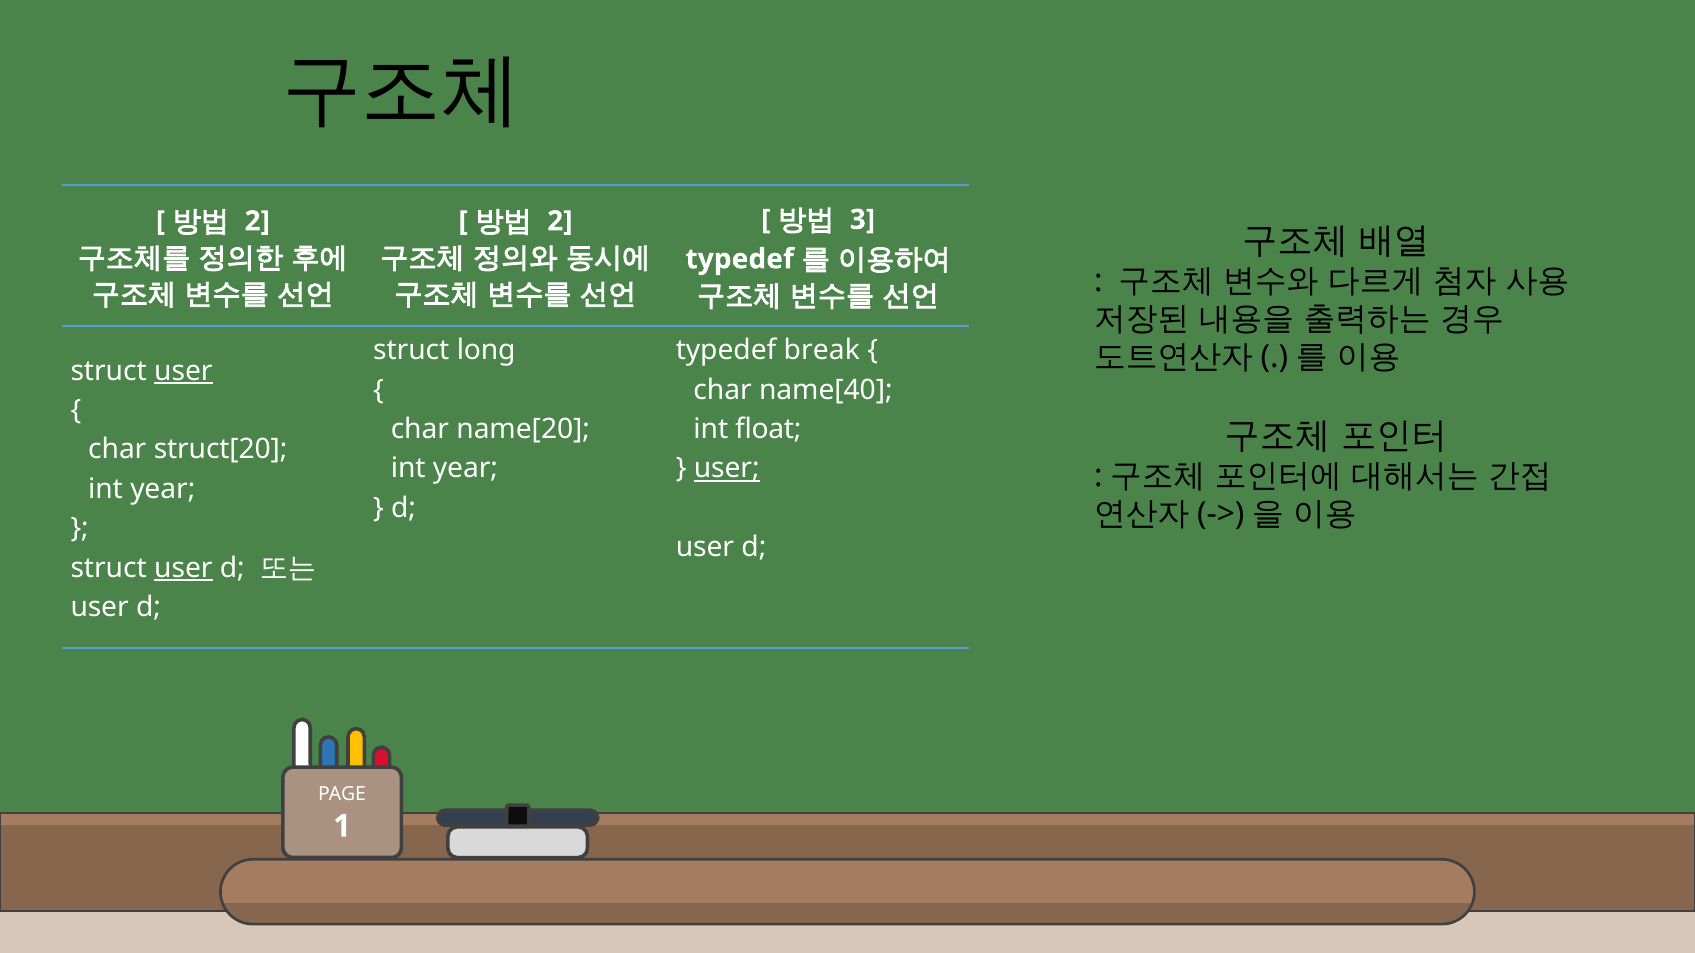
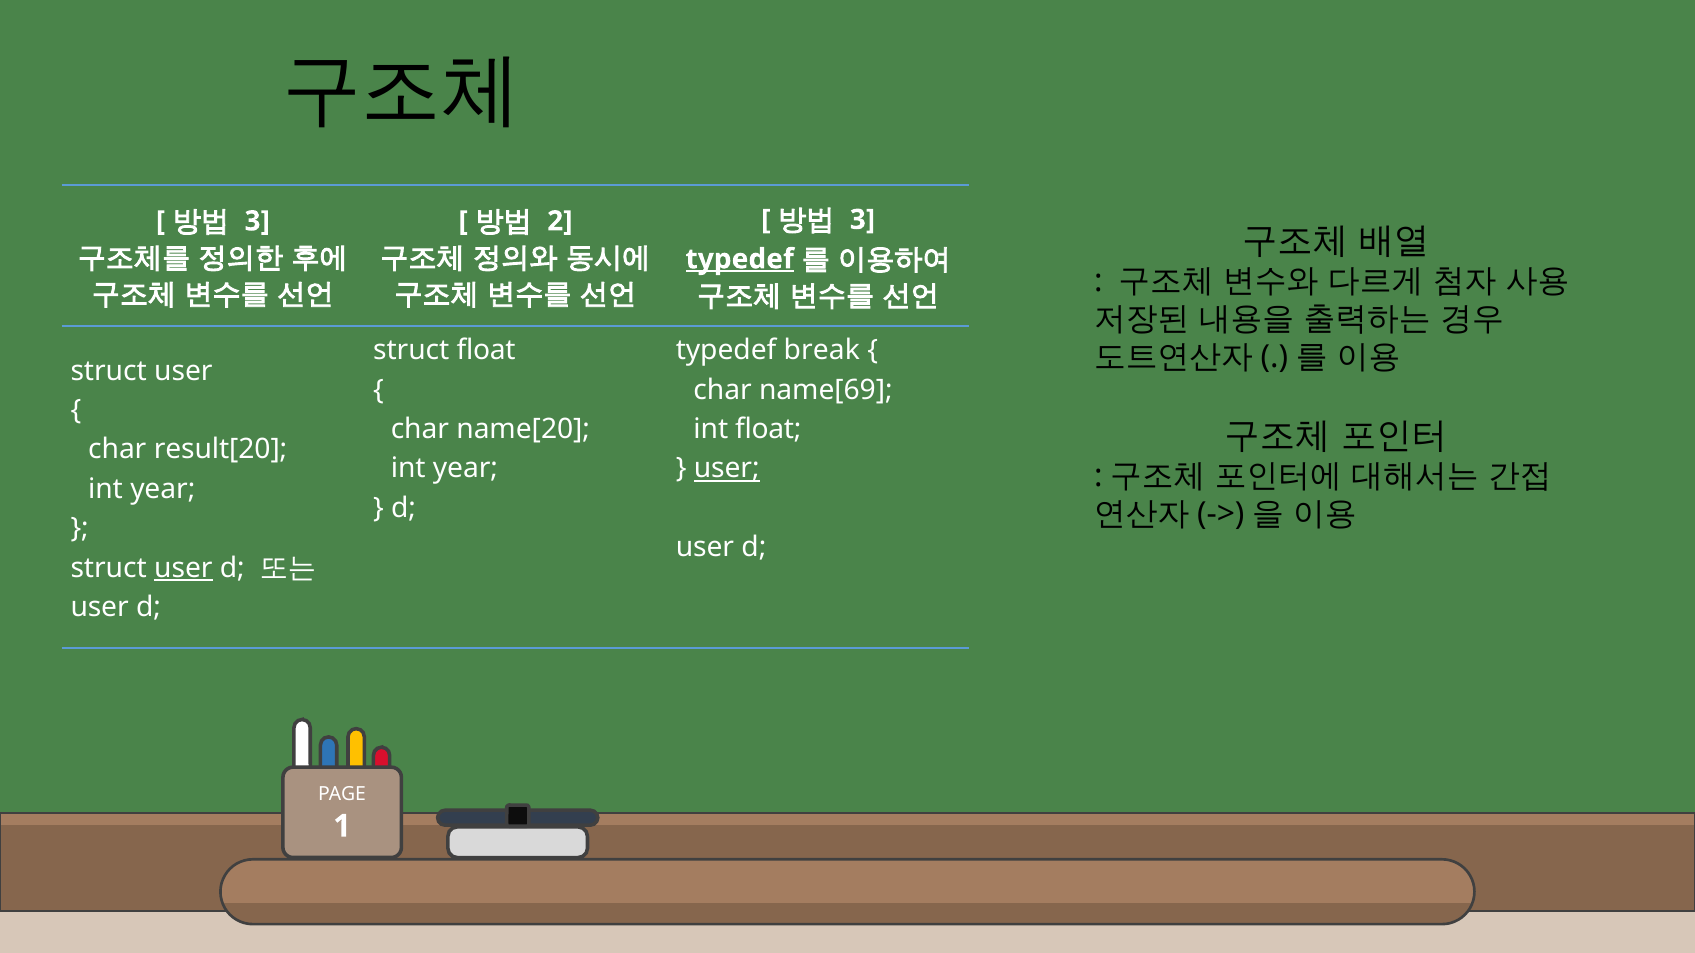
2: 2 -> 3 (257, 221)
typedef underline: none -> present (740, 259)
struct long: long -> float (486, 350)
user underline: present -> none (183, 371)
name[40: name[40 -> name[69 (826, 390)
struct[20: struct[20 -> result[20 (221, 450)
